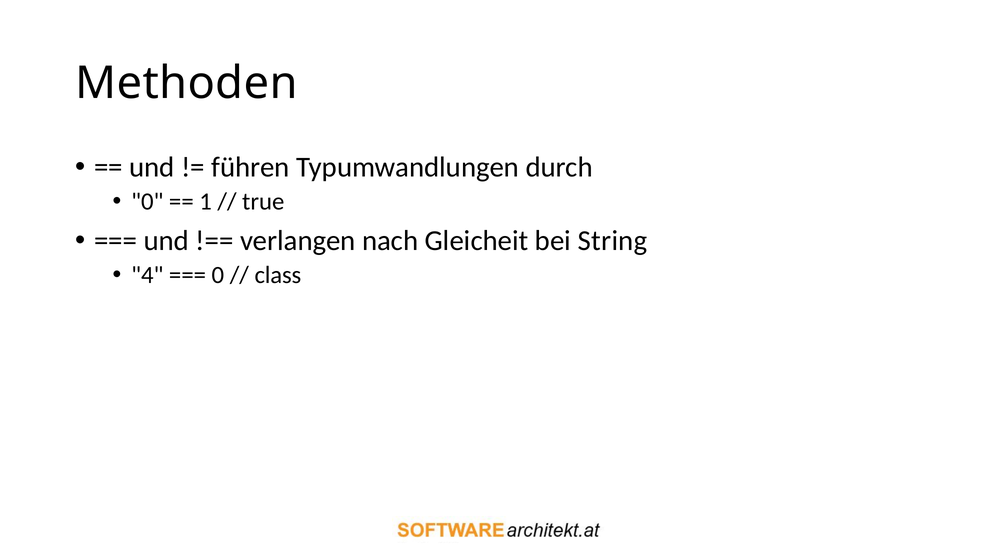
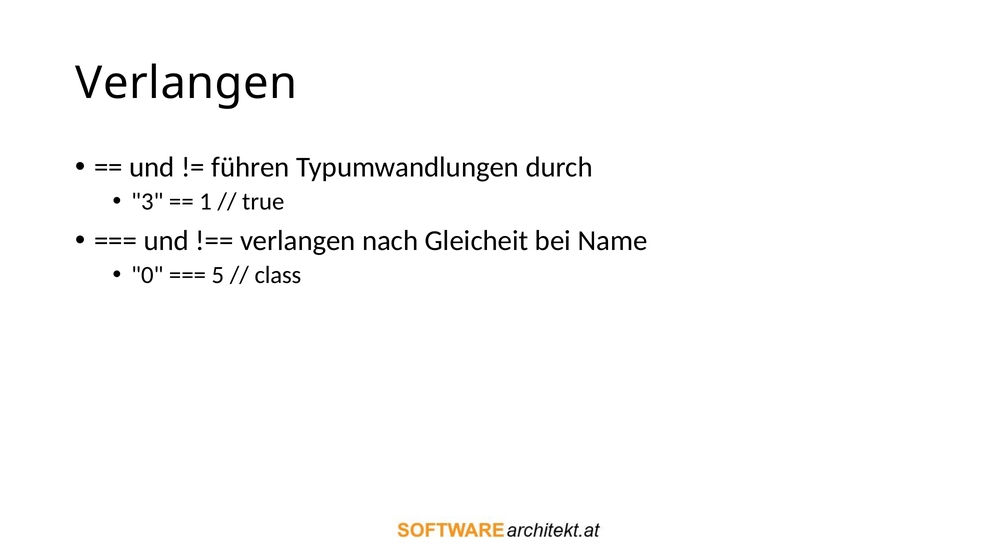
Methoden: Methoden -> Verlangen (186, 83)
0: 0 -> 3 (147, 202)
String: String -> Name (613, 241)
4: 4 -> 0 (147, 275)
0: 0 -> 5 (218, 275)
